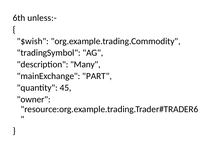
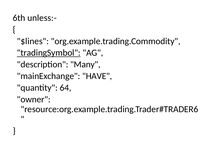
$wish: $wish -> $lines (33, 41)
tradingSymbol underline: none -> present (49, 53)
PART: PART -> HAVE (97, 76)
45: 45 -> 64 (66, 88)
